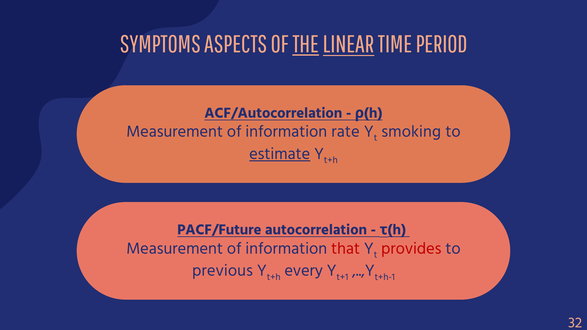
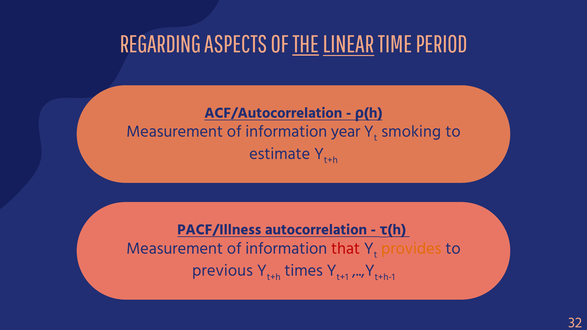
SYMPTOMS: SYMPTOMS -> REGARDING (160, 44)
rate: rate -> year (346, 132)
estimate underline: present -> none (280, 154)
PACF/Future: PACF/Future -> PACF/Illness (219, 230)
provides colour: red -> orange (411, 248)
every: every -> times (304, 271)
